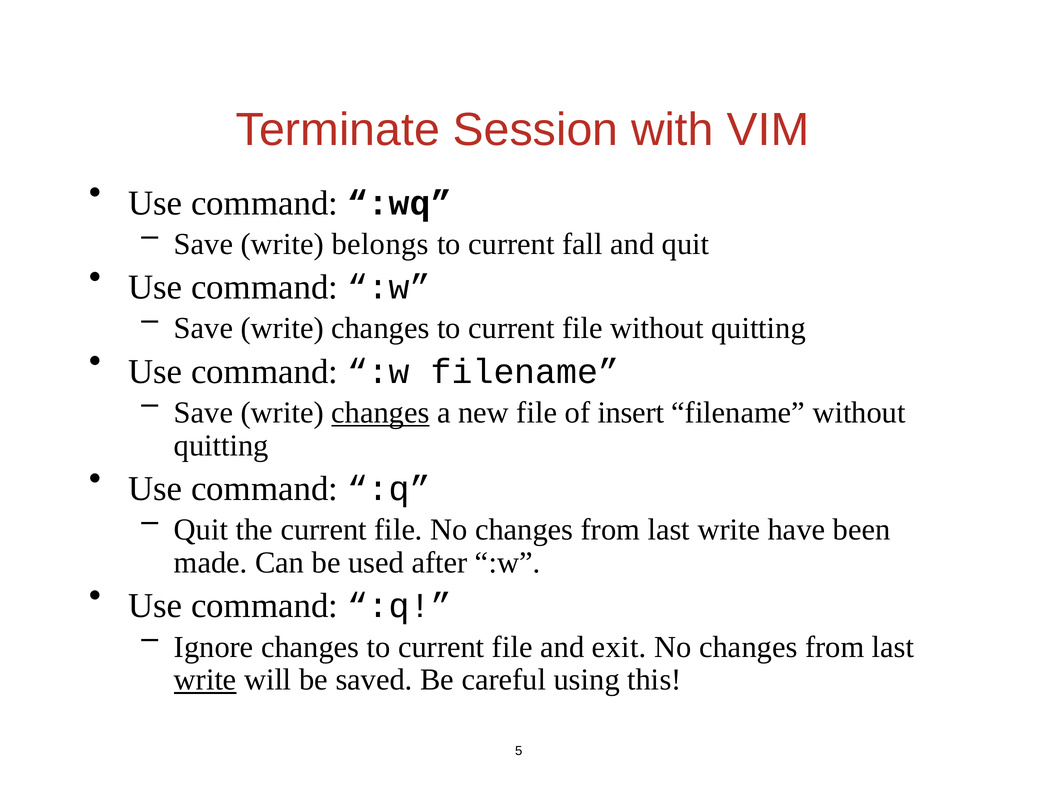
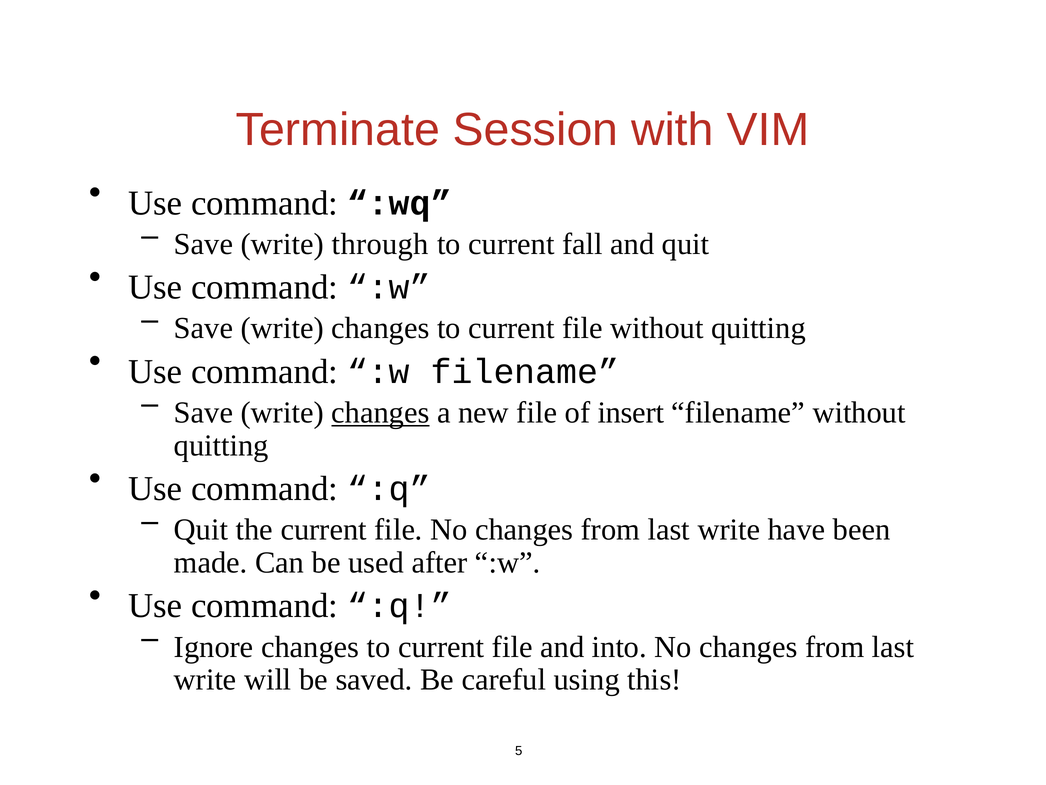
belongs: belongs -> through (380, 244)
exit: exit -> into (619, 647)
write underline: present -> none (205, 679)
